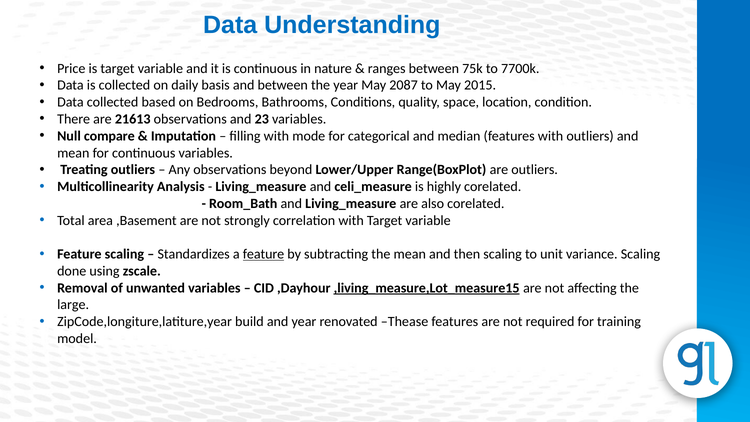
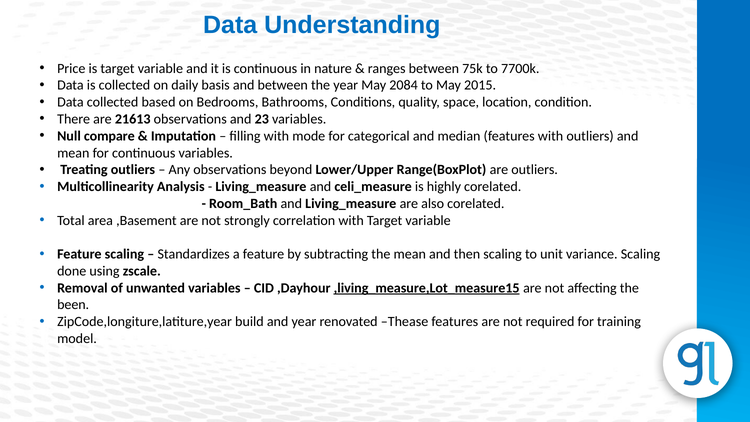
2087: 2087 -> 2084 (404, 85)
feature underline: present -> none (264, 254)
large: large -> been (73, 305)
